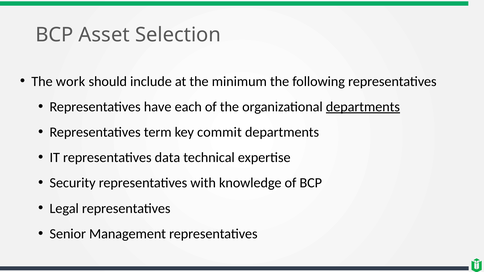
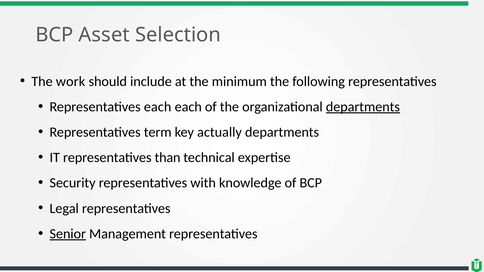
Representatives have: have -> each (158, 107)
commit: commit -> actually (219, 132)
data: data -> than (168, 158)
Senior underline: none -> present (68, 234)
